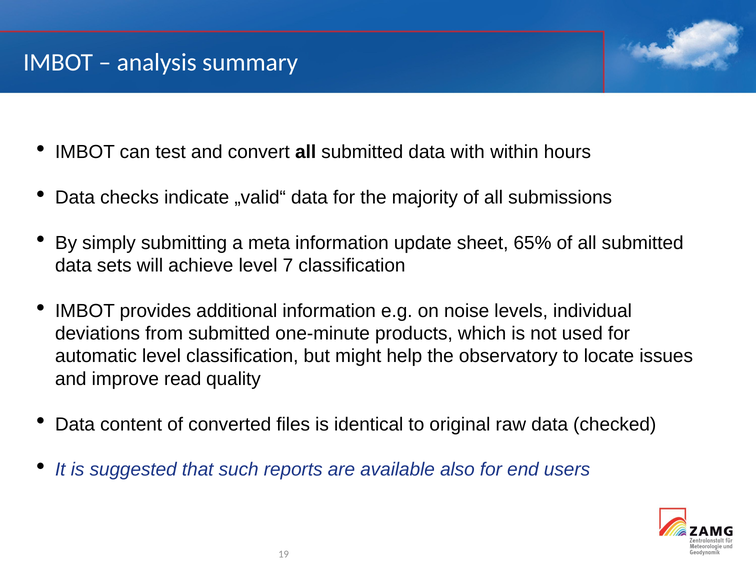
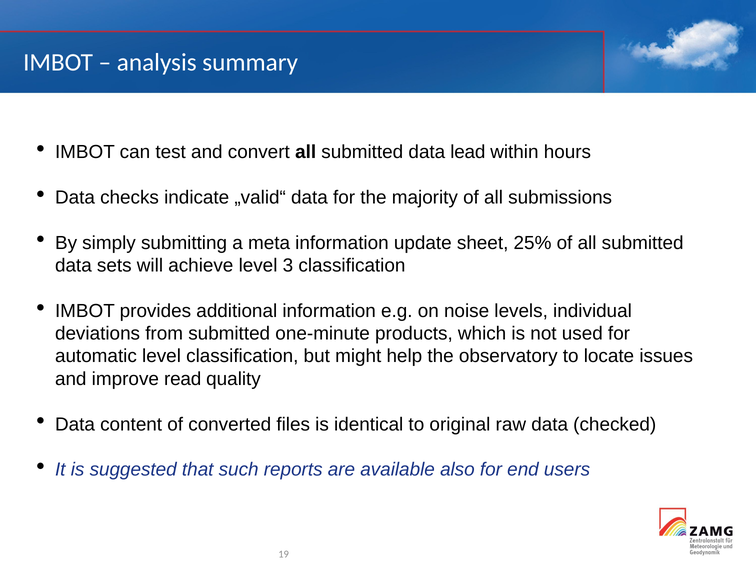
with: with -> lead (468, 152)
65%: 65% -> 25% (533, 243)
7: 7 -> 3 (288, 266)
